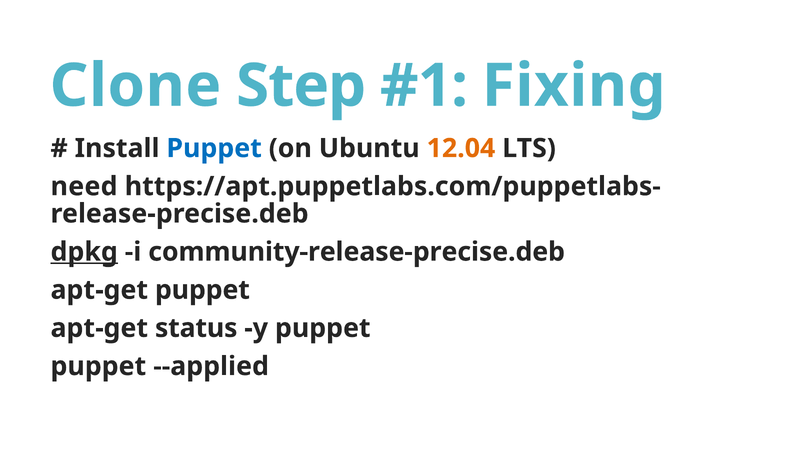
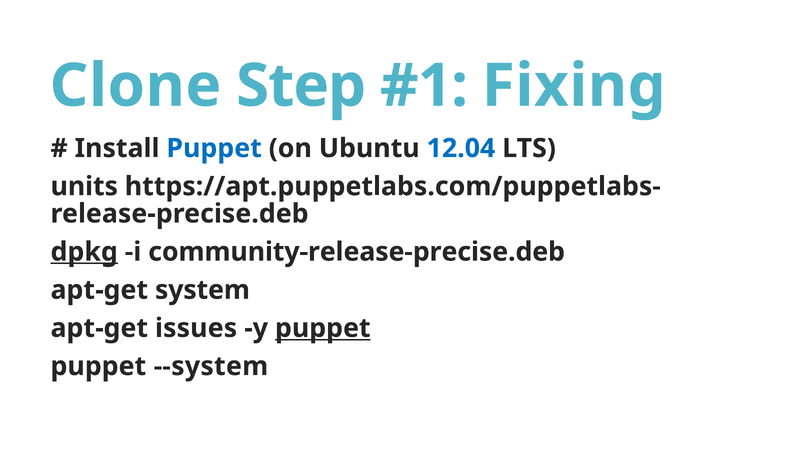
12.04 colour: orange -> blue (461, 148)
need: need -> units (84, 186)
apt-get puppet: puppet -> system (202, 290)
status: status -> issues (196, 328)
puppet underline: none -> present (323, 328)
--applied: --applied -> --system (211, 366)
